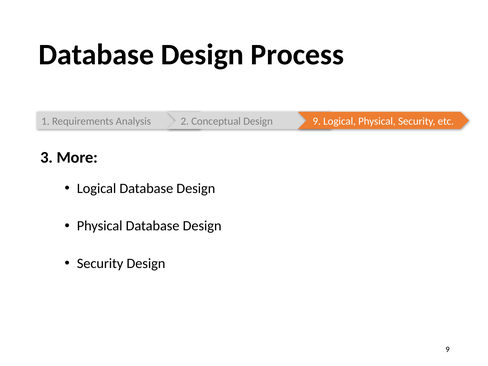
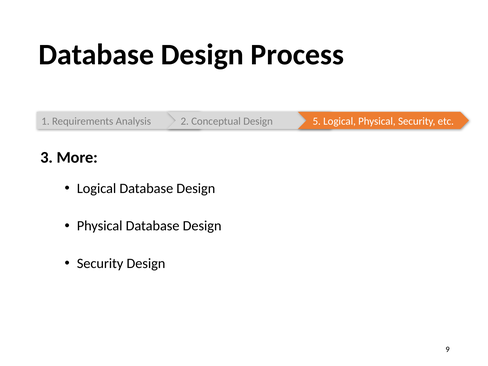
Design 9: 9 -> 5 (317, 121)
